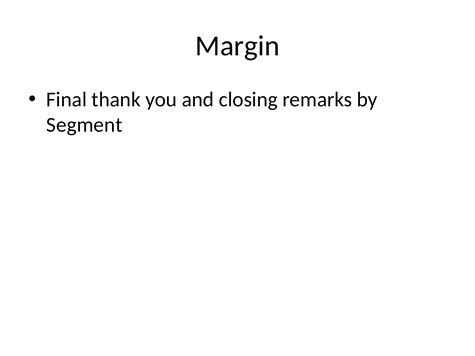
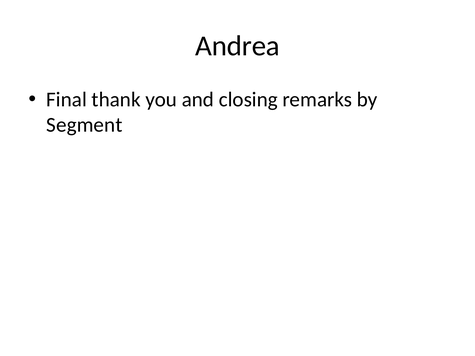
Margin: Margin -> Andrea (238, 46)
